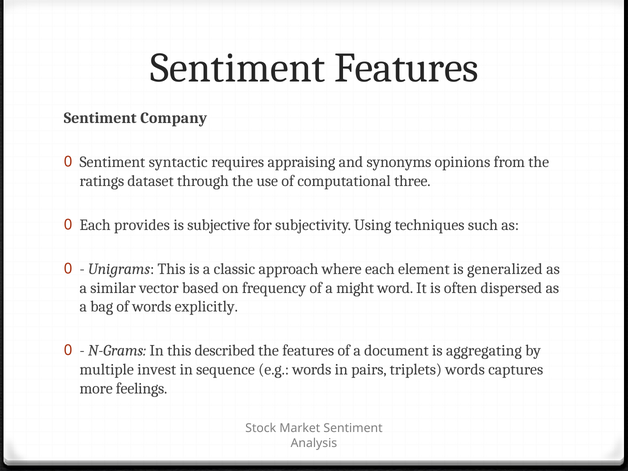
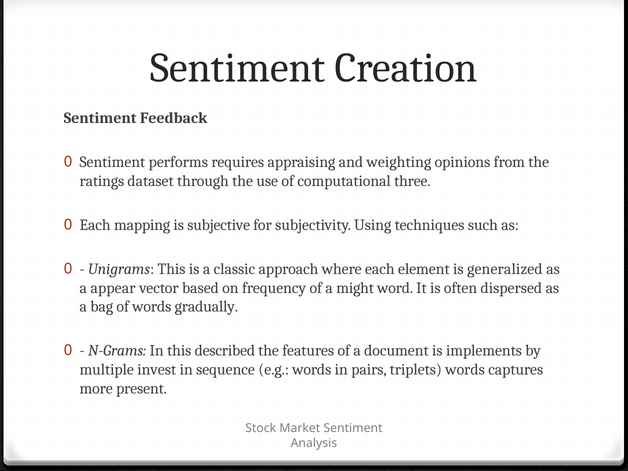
Sentiment Features: Features -> Creation (406, 68)
Company: Company -> Feedback (174, 118)
syntactic: syntactic -> performs (178, 162)
synonyms: synonyms -> weighting (399, 162)
provides: provides -> mapping (142, 225)
similar: similar -> appear (113, 288)
explicitly: explicitly -> gradually (206, 307)
aggregating: aggregating -> implements (484, 351)
feelings: feelings -> present (142, 388)
